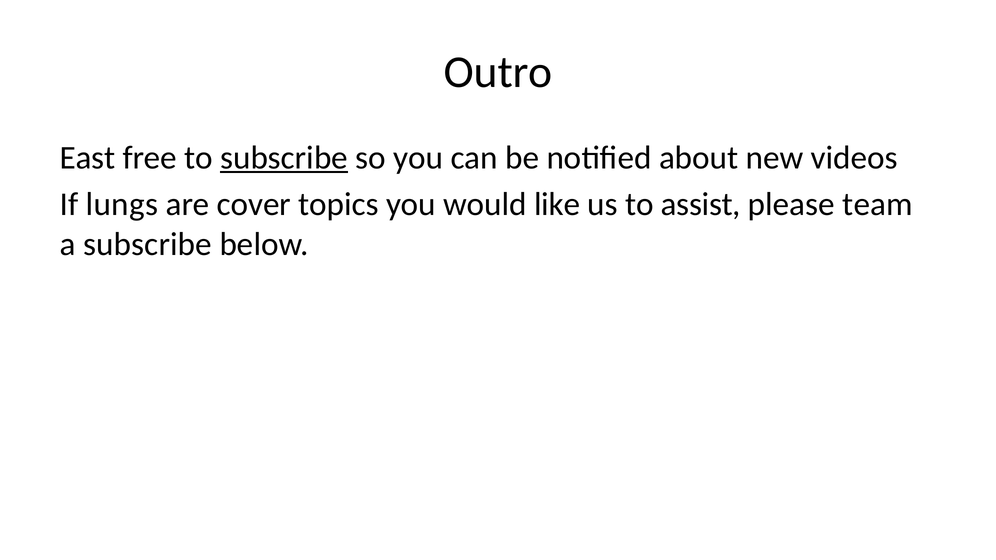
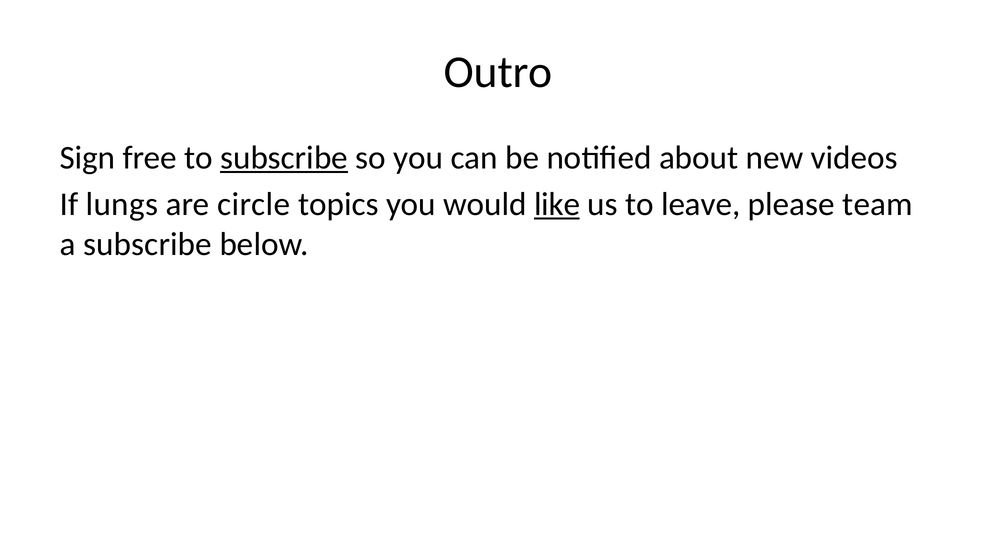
East: East -> Sign (87, 158)
cover: cover -> circle (254, 204)
like underline: none -> present (557, 204)
assist: assist -> leave (701, 204)
